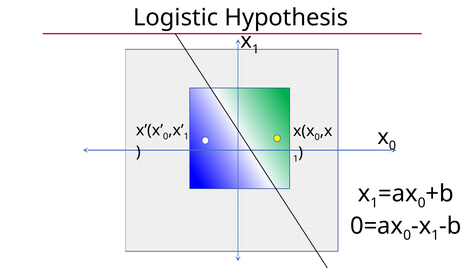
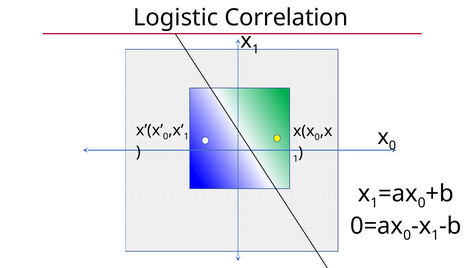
Hypothesis: Hypothesis -> Correlation (286, 18)
